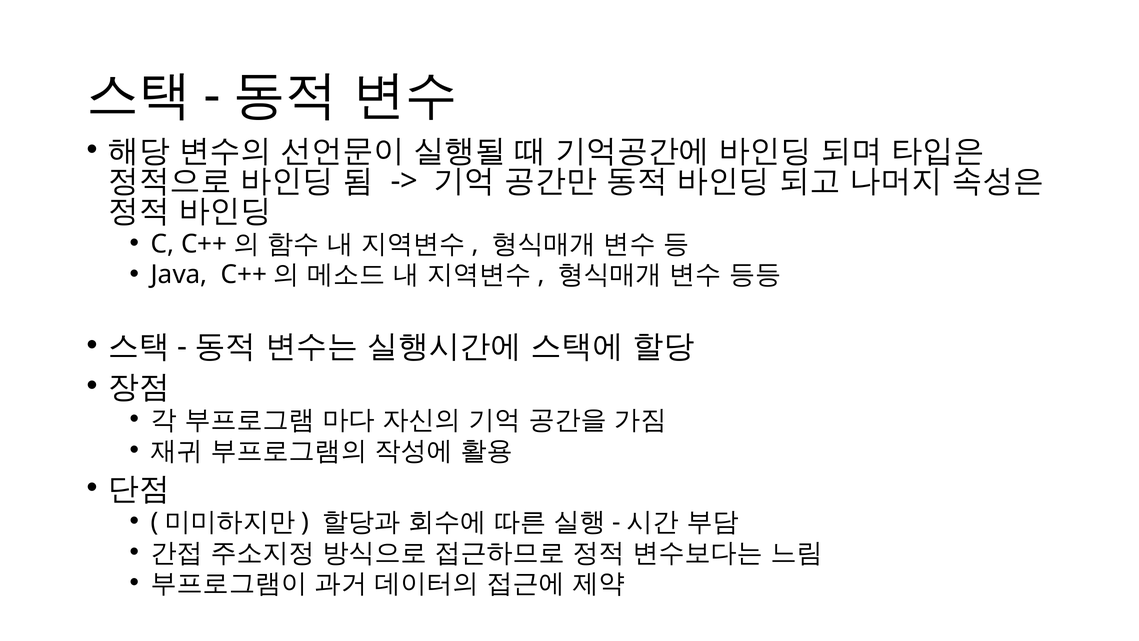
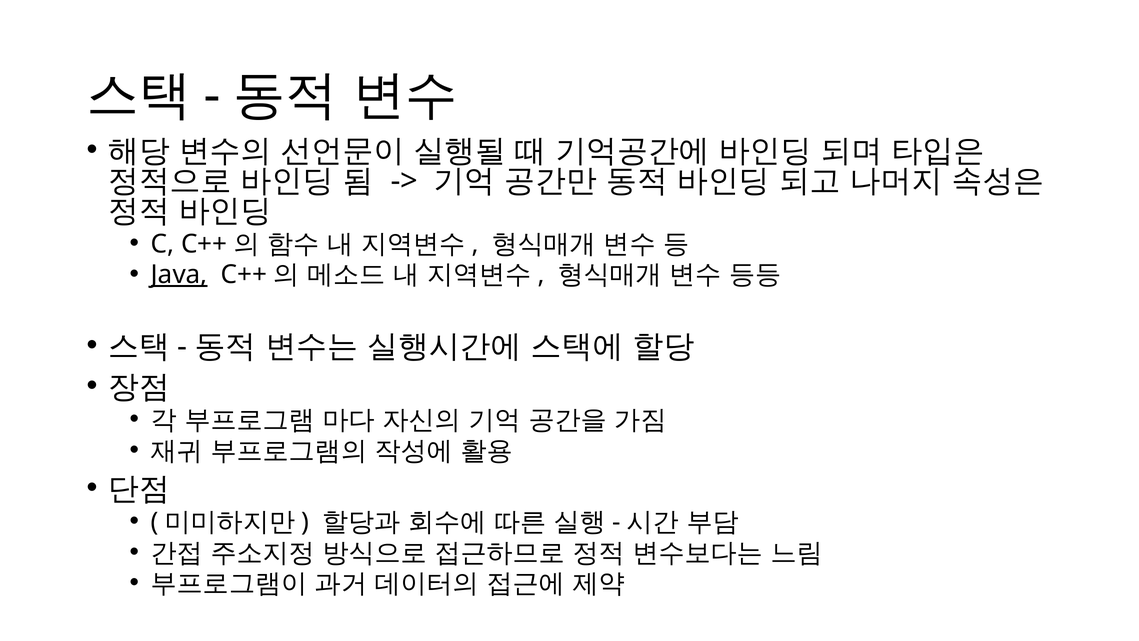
Java underline: none -> present (179, 275)
